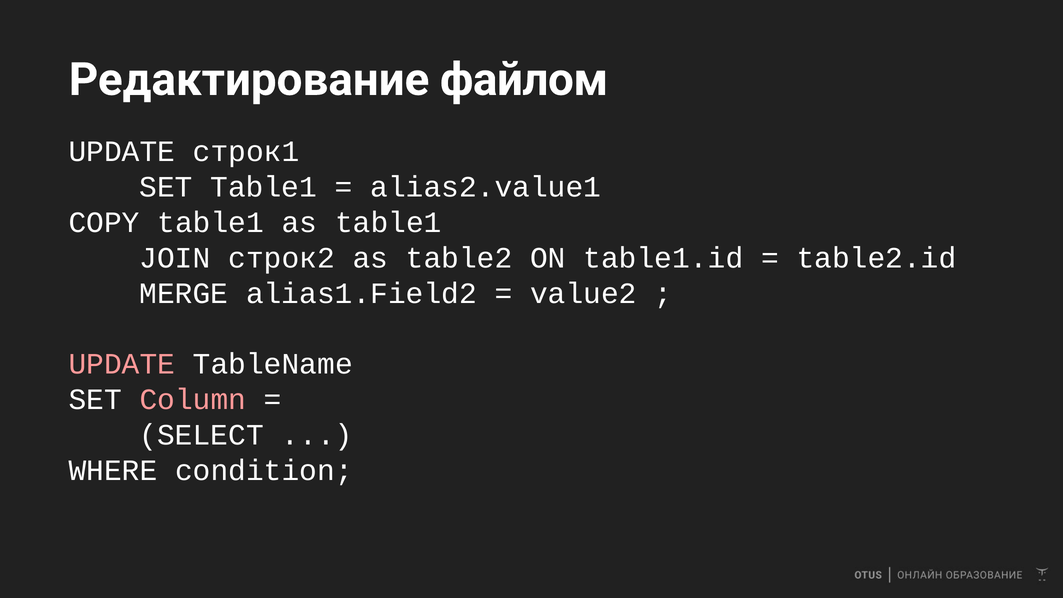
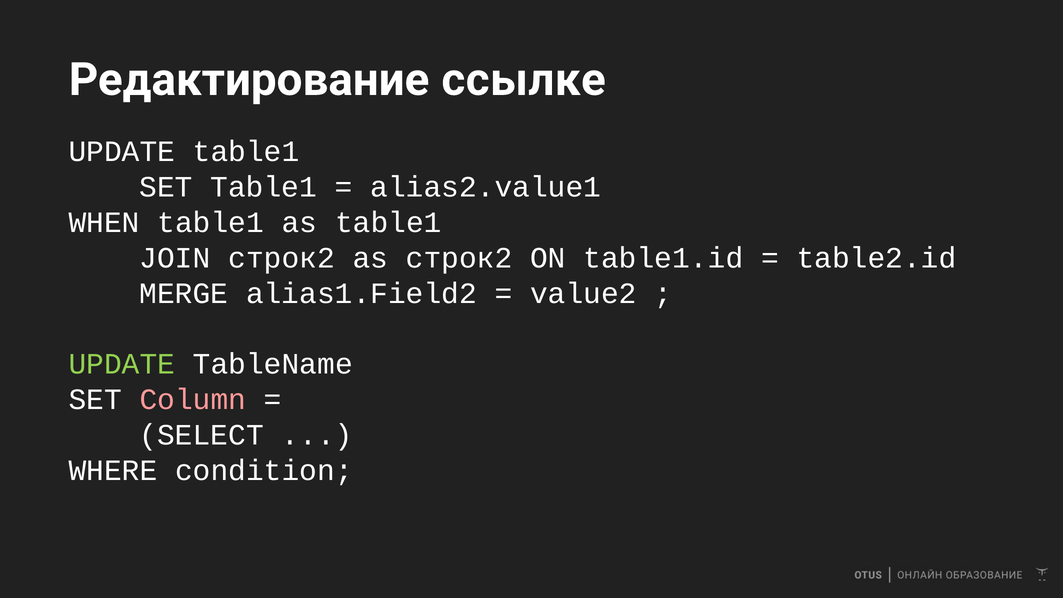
файлом: файлом -> ссылке (524, 80)
UPDATE строк1: строк1 -> table1 (246, 151)
COPY: COPY -> WHEN (104, 222)
as table2: table2 -> строк2 (459, 258)
UPDATE colour: pink -> light green (122, 364)
